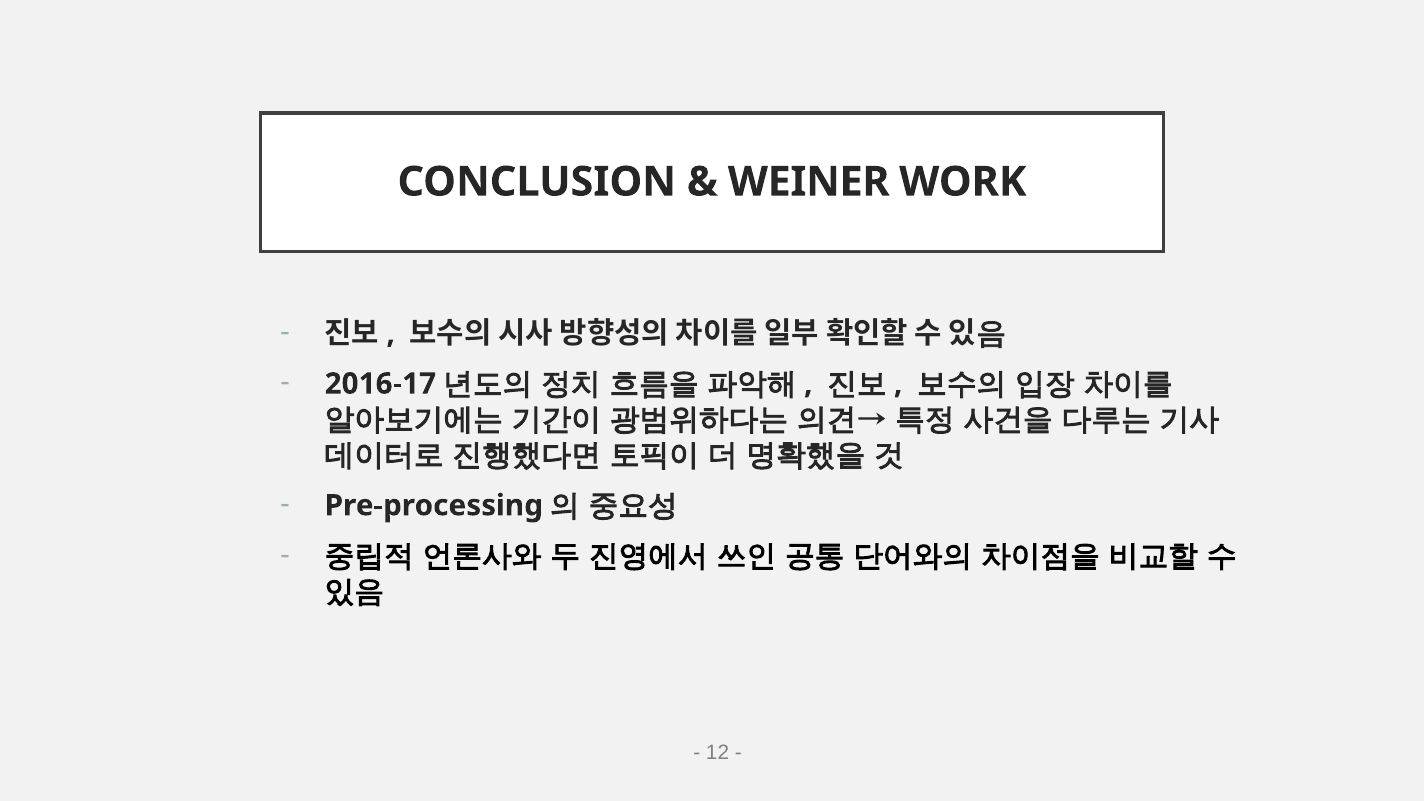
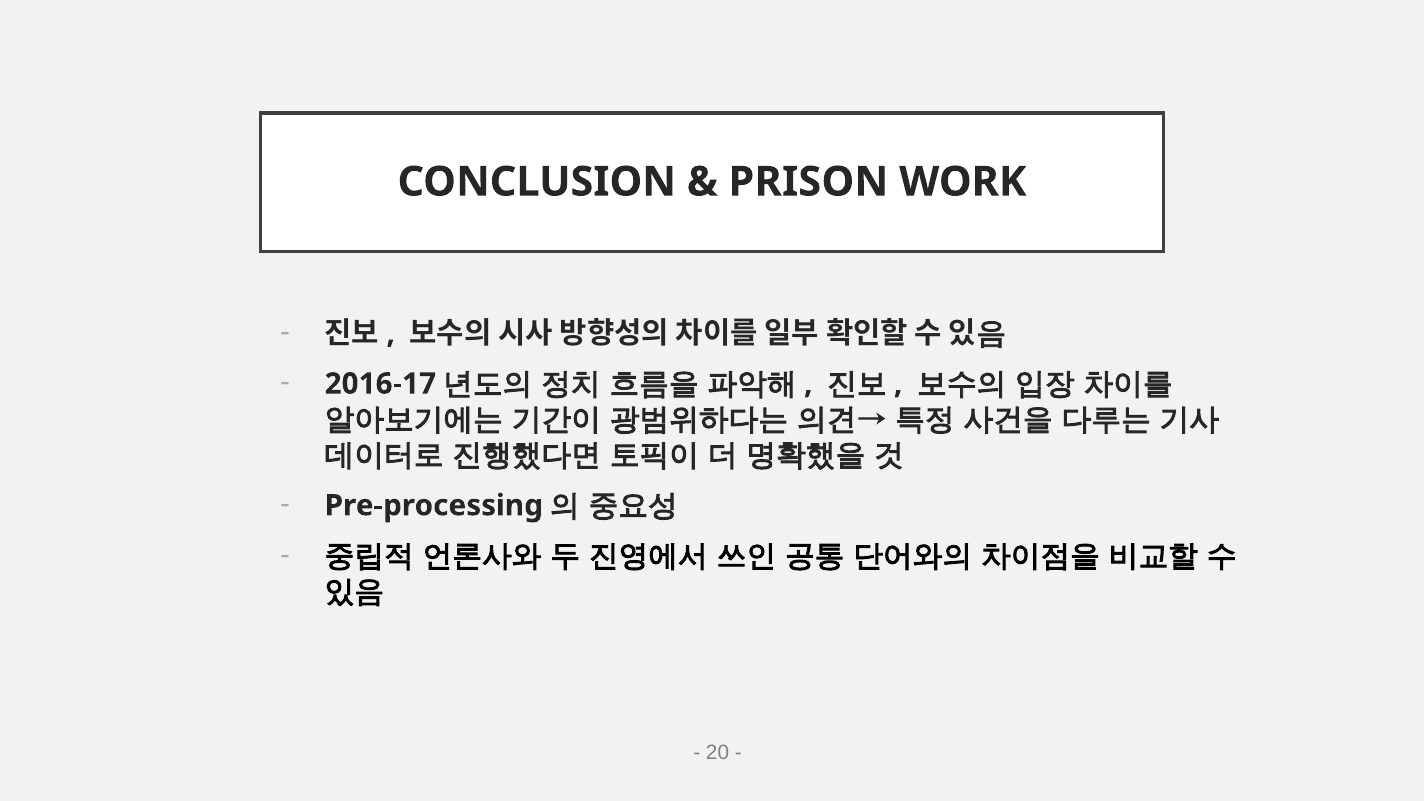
WEINER: WEINER -> PRISON (808, 182)
12: 12 -> 20 (718, 753)
